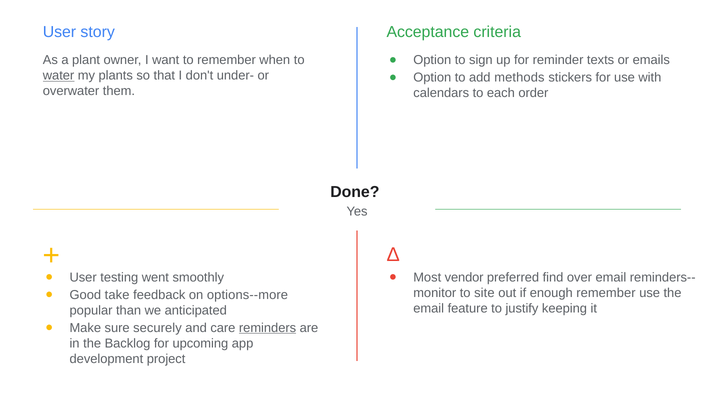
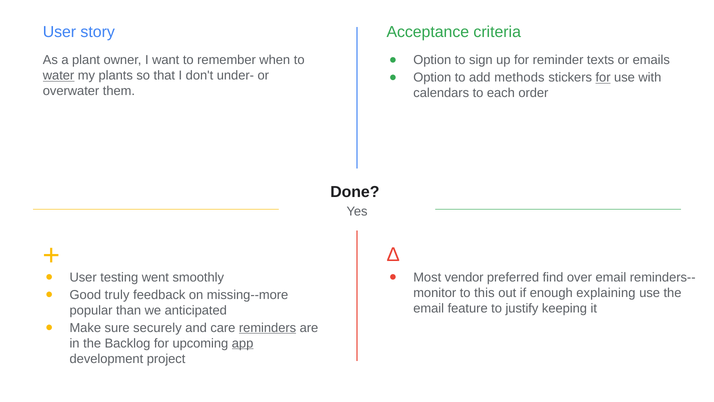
for underline: none -> present (603, 78)
site: site -> this (484, 293)
enough remember: remember -> explaining (606, 293)
take: take -> truly (117, 295)
options--more: options--more -> missing--more (248, 295)
app underline: none -> present (243, 343)
